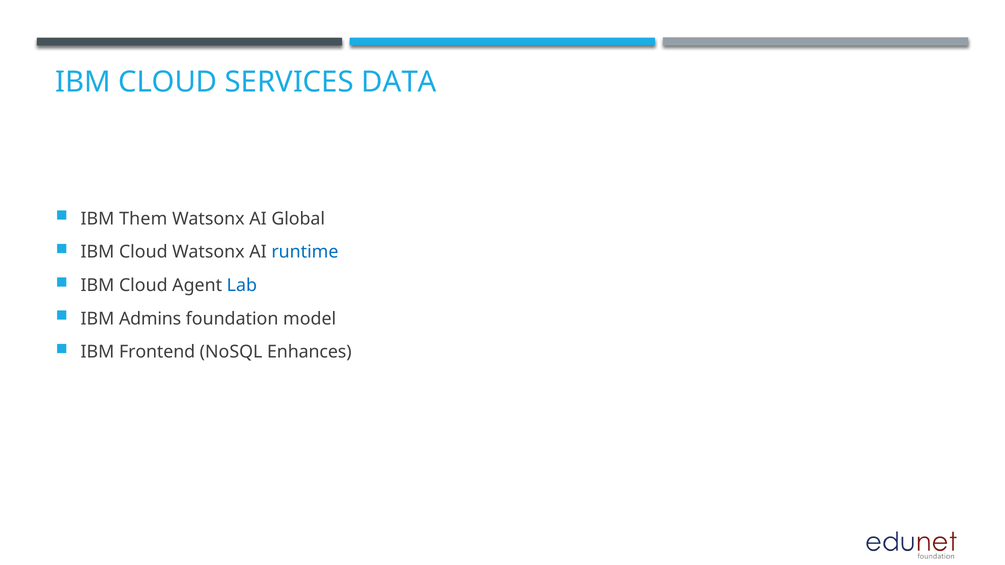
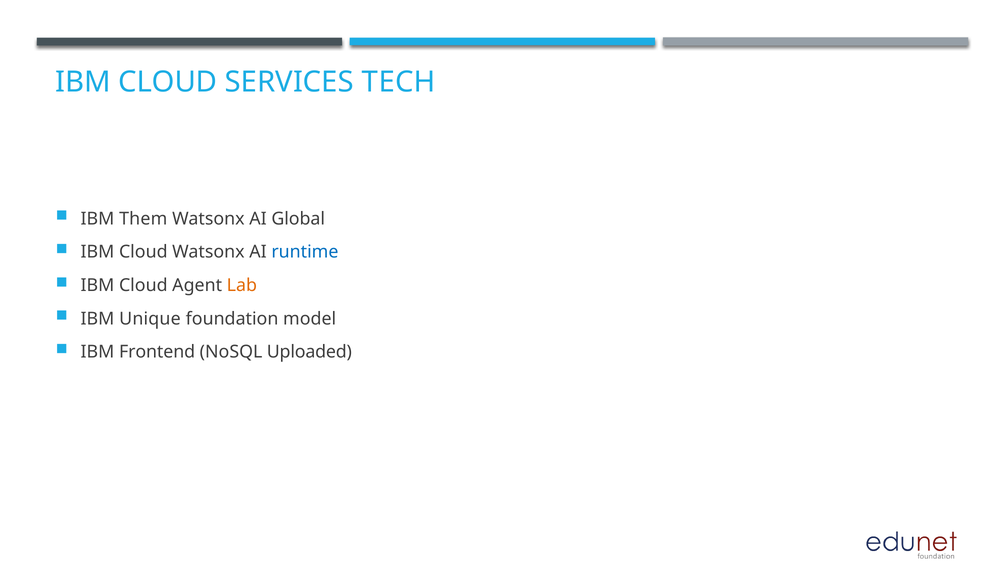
DATA: DATA -> TECH (399, 82)
Lab colour: blue -> orange (242, 286)
Admins: Admins -> Unique (150, 319)
Enhances: Enhances -> Uploaded (309, 352)
